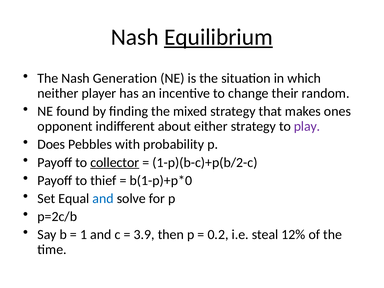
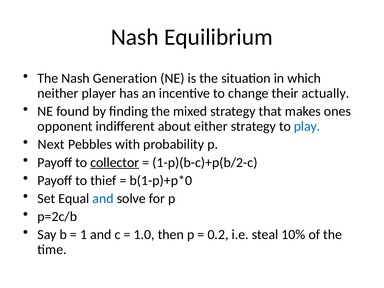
Equilibrium underline: present -> none (218, 37)
random: random -> actually (326, 93)
play colour: purple -> blue (307, 126)
Does: Does -> Next (51, 144)
3.9: 3.9 -> 1.0 (144, 235)
12%: 12% -> 10% (293, 235)
